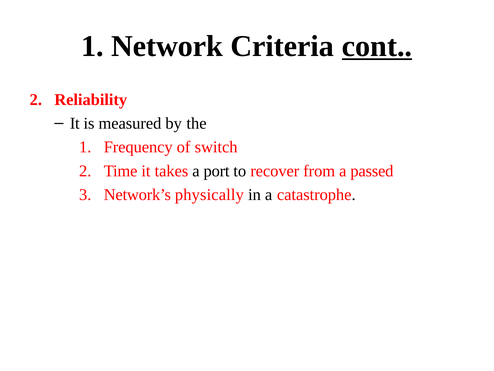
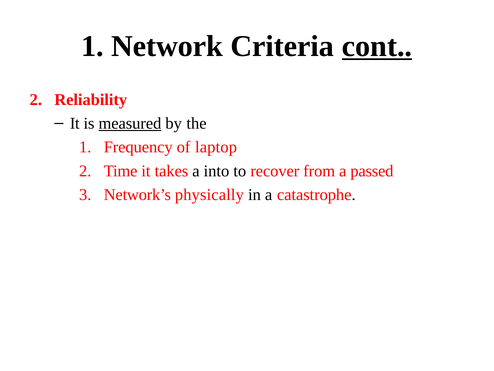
measured underline: none -> present (130, 123)
switch: switch -> laptop (216, 147)
port: port -> into (216, 171)
